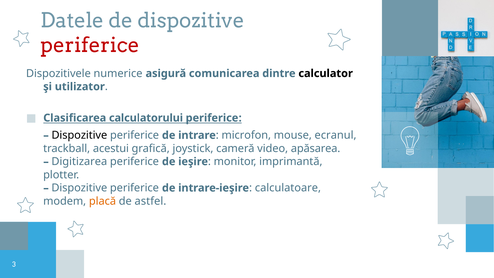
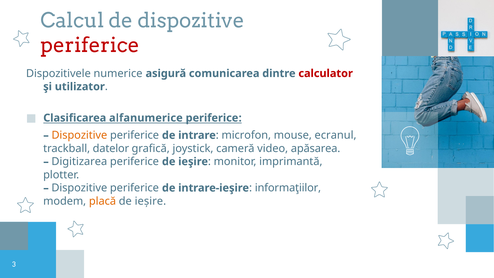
Datele: Datele -> Calcul (72, 21)
calculator colour: black -> red (326, 73)
calculatorului: calculatorului -> alfanumerice (146, 118)
Dispozitive colour: black -> orange (79, 135)
acestui: acestui -> datelor (111, 148)
calculatoare: calculatoare -> informaţiilor (288, 188)
astfel: astfel -> ieșire (150, 201)
